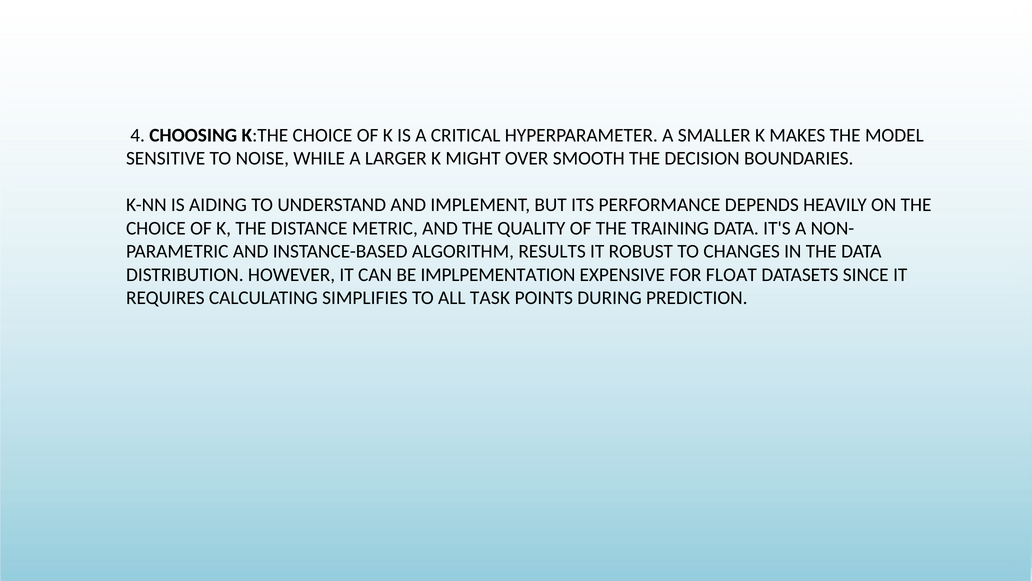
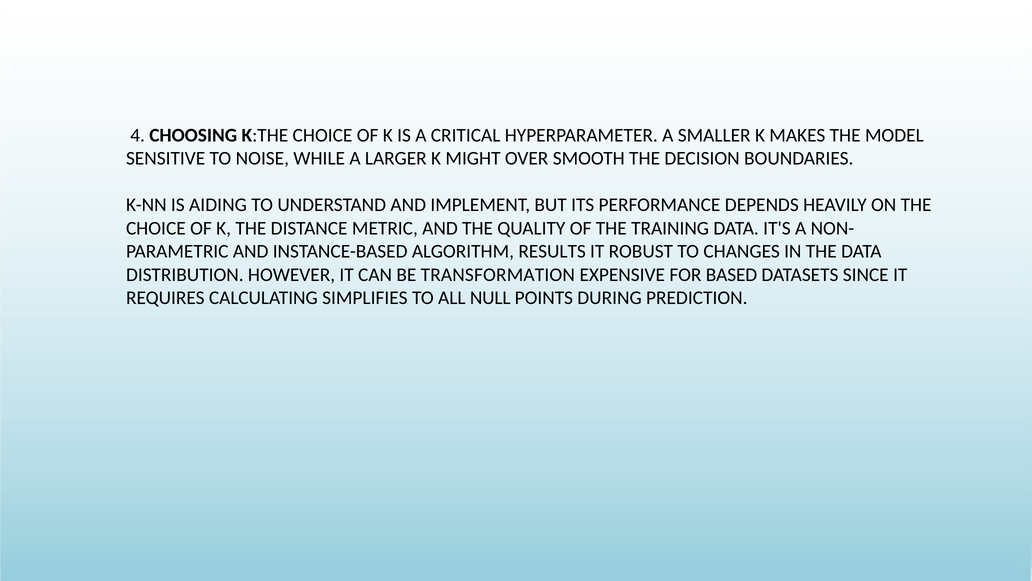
IMPLPEMENTATION: IMPLPEMENTATION -> TRANSFORMATION (498, 275)
FLOAT: FLOAT -> BASED (732, 275)
TASK: TASK -> NULL (490, 298)
